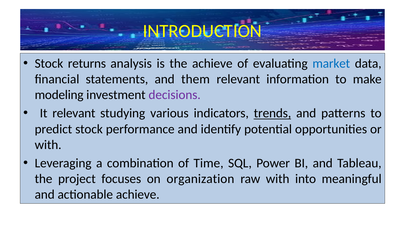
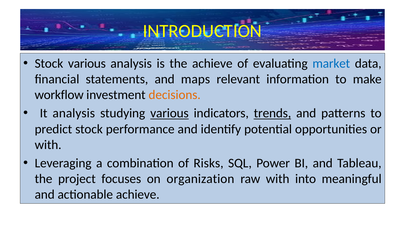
Stock returns: returns -> various (87, 63)
them: them -> maps (196, 79)
modeling: modeling -> workflow (59, 95)
decisions colour: purple -> orange (175, 95)
It relevant: relevant -> analysis (74, 113)
various underline: none -> present (169, 113)
Time: Time -> Risks (209, 163)
